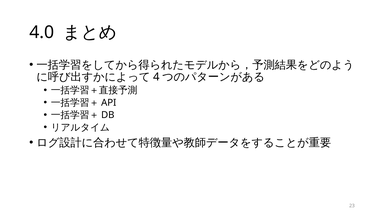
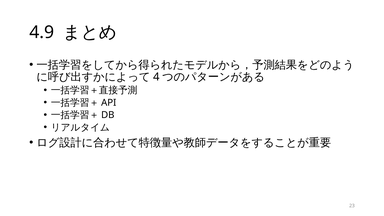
4.0: 4.0 -> 4.9 (42, 32)
